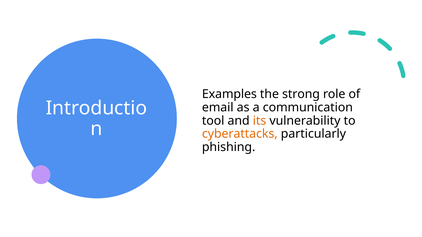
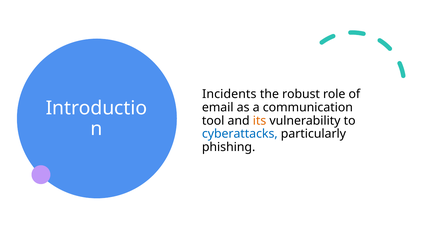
Examples: Examples -> Incidents (229, 94)
strong: strong -> robust (301, 94)
cyberattacks colour: orange -> blue (240, 134)
